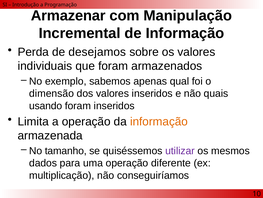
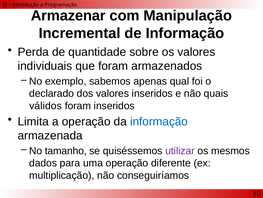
desejamos: desejamos -> quantidade (97, 52)
dimensão: dimensão -> declarado (52, 93)
usando: usando -> válidos (46, 106)
informação colour: orange -> blue (159, 121)
